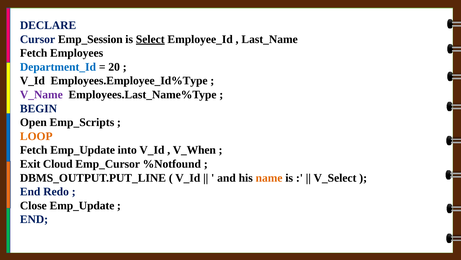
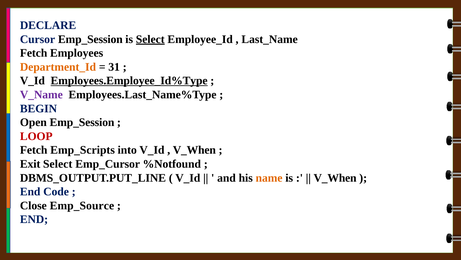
Department_Id colour: blue -> orange (58, 67)
20: 20 -> 31 (114, 67)
Employees.Employee_Id%Type underline: none -> present (129, 81)
Open Emp_Scripts: Emp_Scripts -> Emp_Session (82, 122)
LOOP colour: orange -> red (36, 136)
Fetch Emp_Update: Emp_Update -> Emp_Scripts (83, 150)
Exit Cloud: Cloud -> Select (58, 164)
V_Select: V_Select -> V_When (335, 177)
Redo: Redo -> Code (56, 191)
Close Emp_Update: Emp_Update -> Emp_Source (82, 205)
